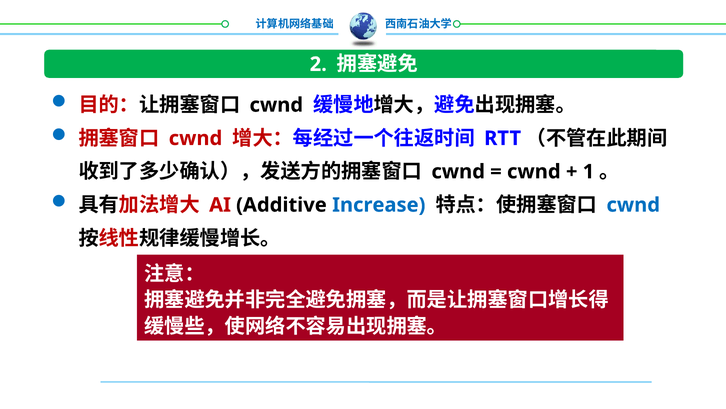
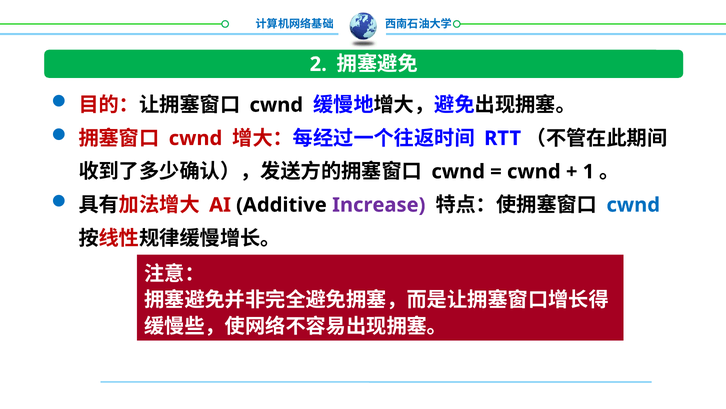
Increase colour: blue -> purple (379, 205)
